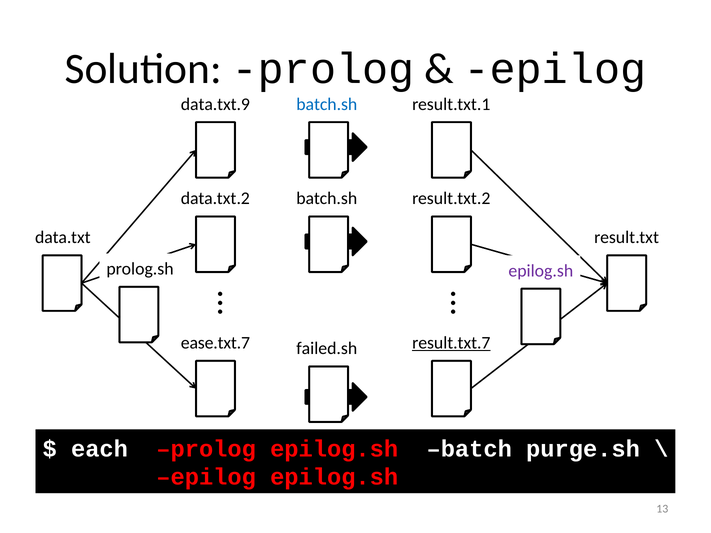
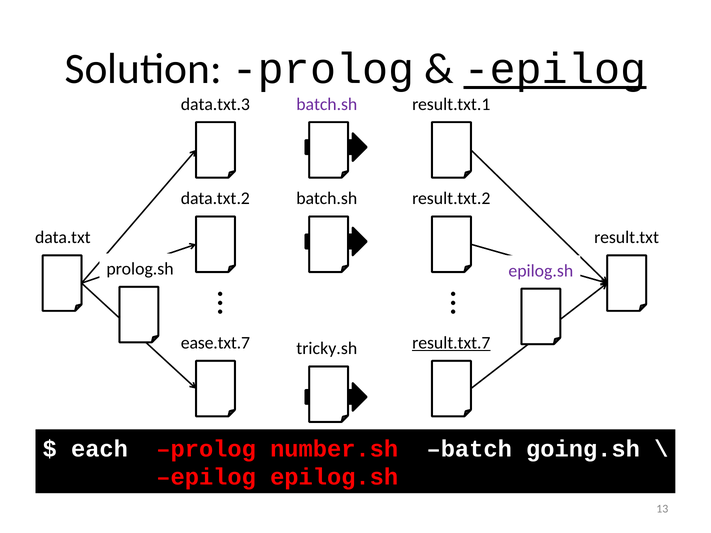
epilog underline: none -> present (555, 69)
data.txt.9: data.txt.9 -> data.txt.3 (215, 104)
batch.sh colour: blue -> purple (327, 104)
failed.sh: failed.sh -> tricky.sh (327, 349)
prolog epilog.sh: epilog.sh -> number.sh (334, 449)
purge.sh: purge.sh -> going.sh (583, 449)
